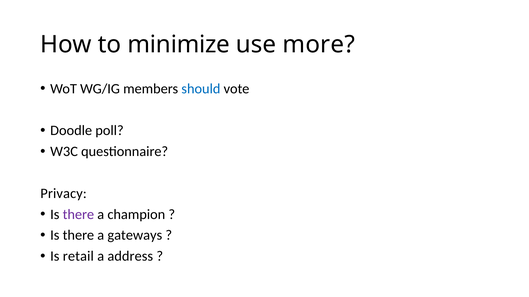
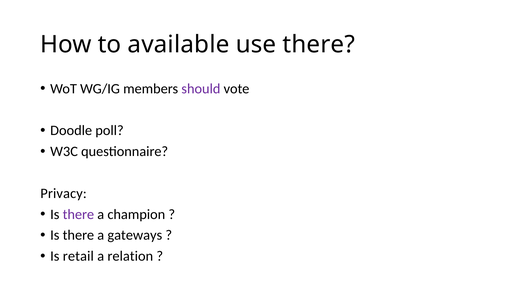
minimize: minimize -> available (179, 44)
use more: more -> there (319, 44)
should colour: blue -> purple (201, 89)
address: address -> relation (130, 257)
